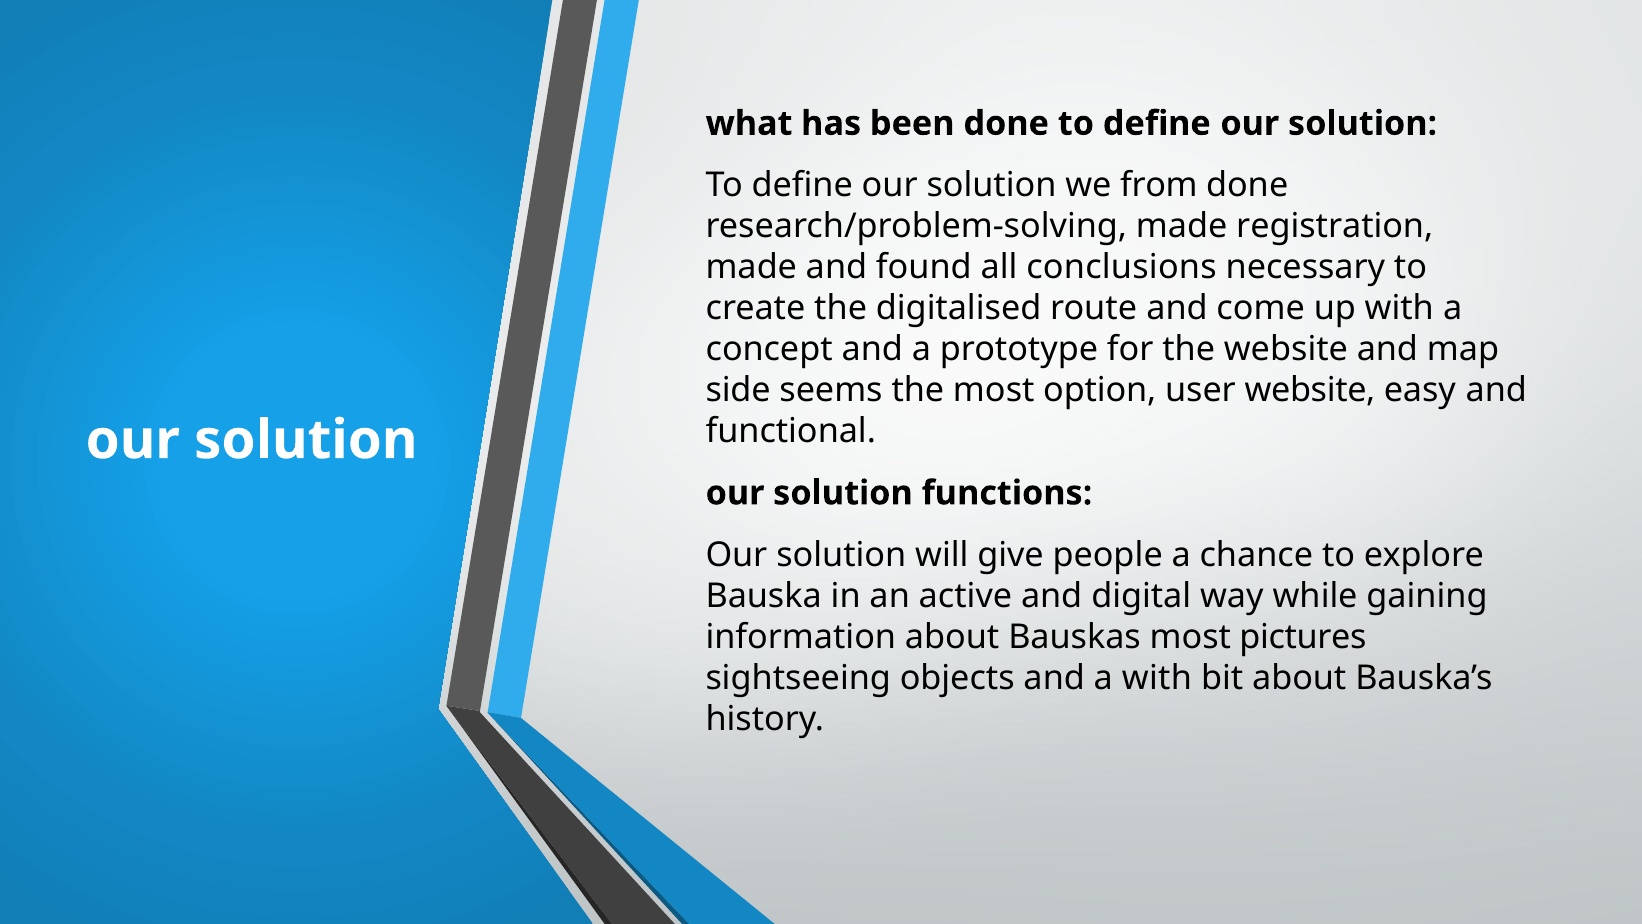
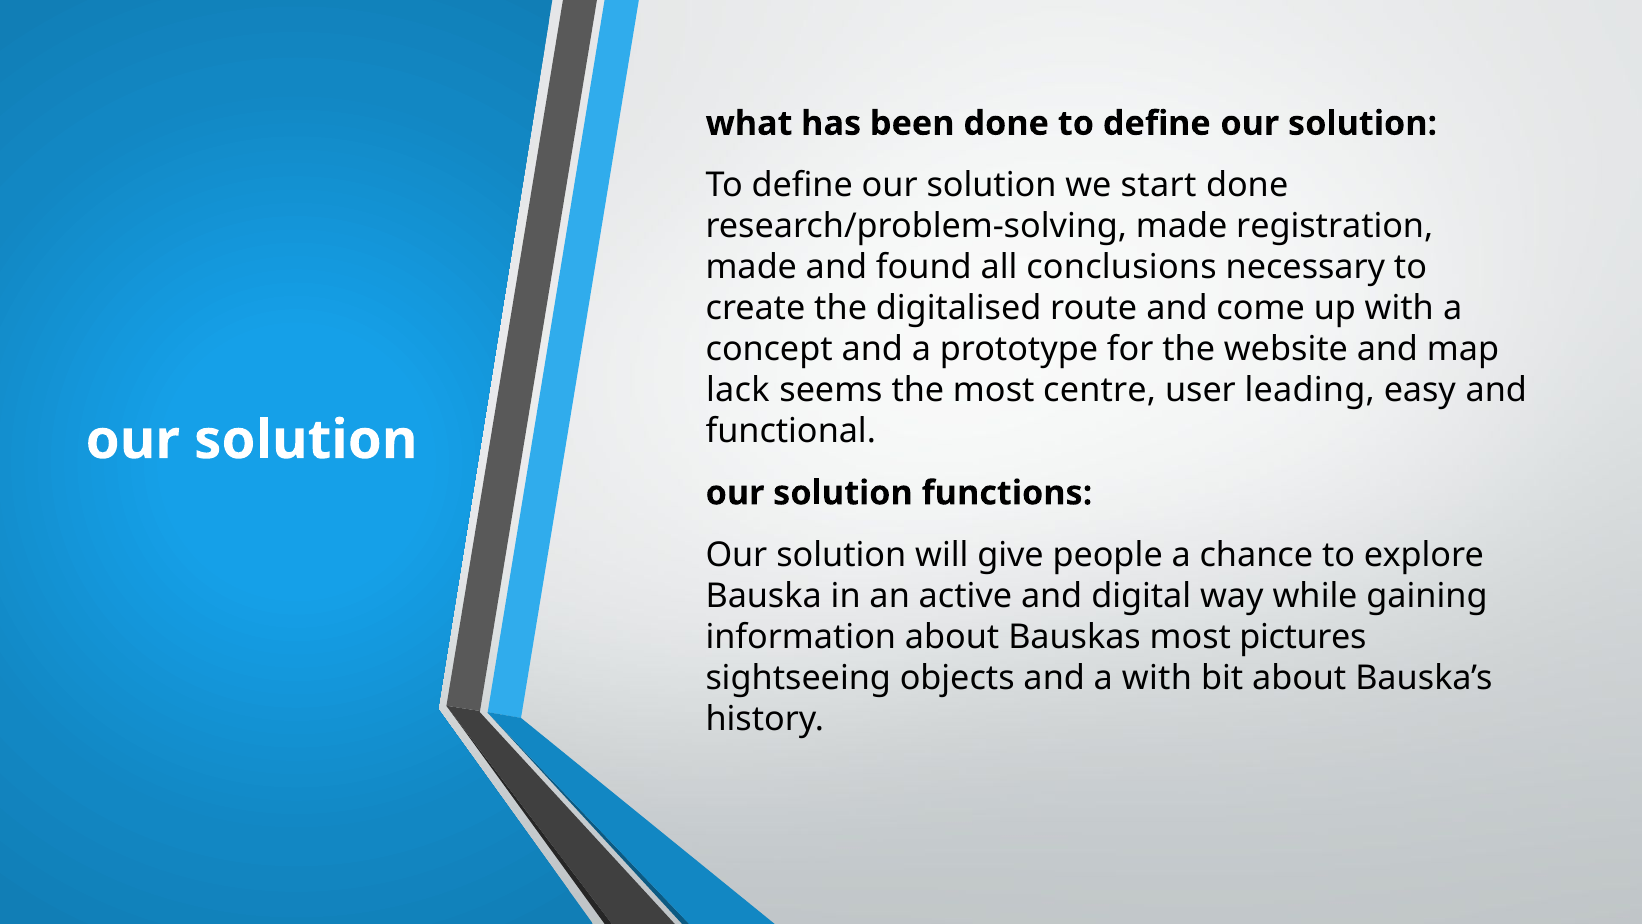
from: from -> start (1159, 185)
side: side -> lack (738, 390)
option: option -> centre (1100, 390)
user website: website -> leading (1310, 390)
